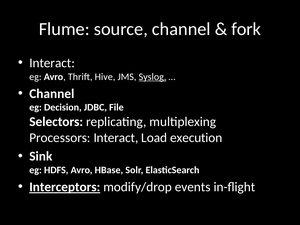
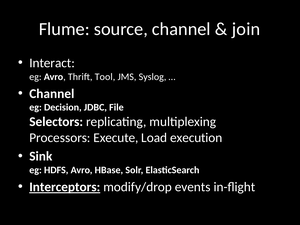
fork: fork -> join (246, 29)
Hive: Hive -> Tool (105, 77)
Syslog underline: present -> none (152, 77)
Processors Interact: Interact -> Execute (116, 138)
